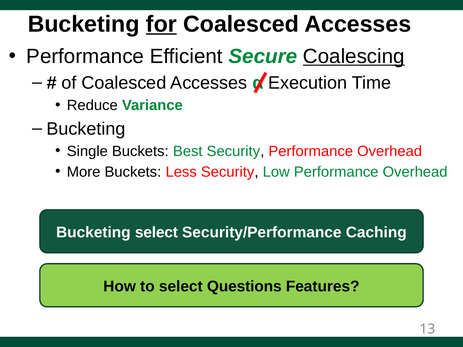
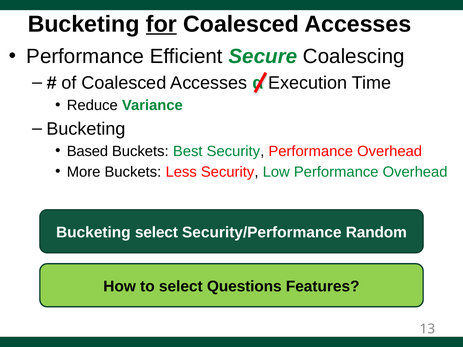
Coalescing underline: present -> none (354, 56)
Single: Single -> Based (87, 151)
Caching: Caching -> Random (376, 233)
